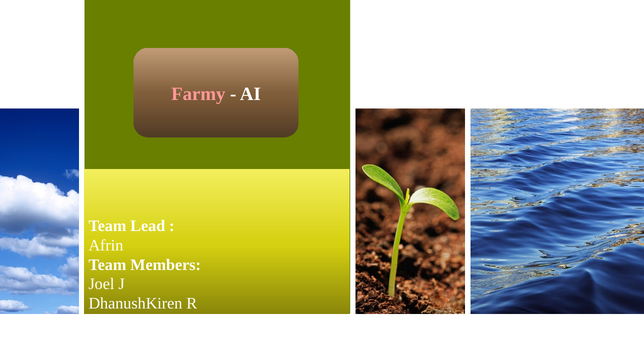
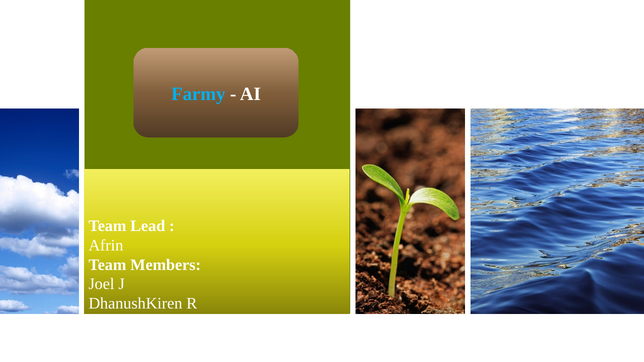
Farmy colour: pink -> light blue (198, 94)
